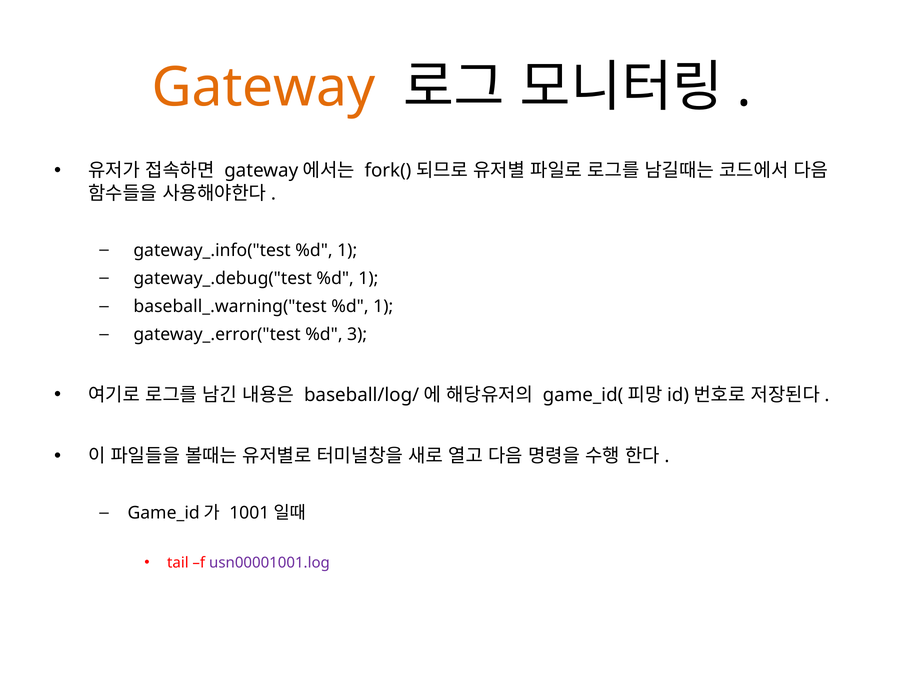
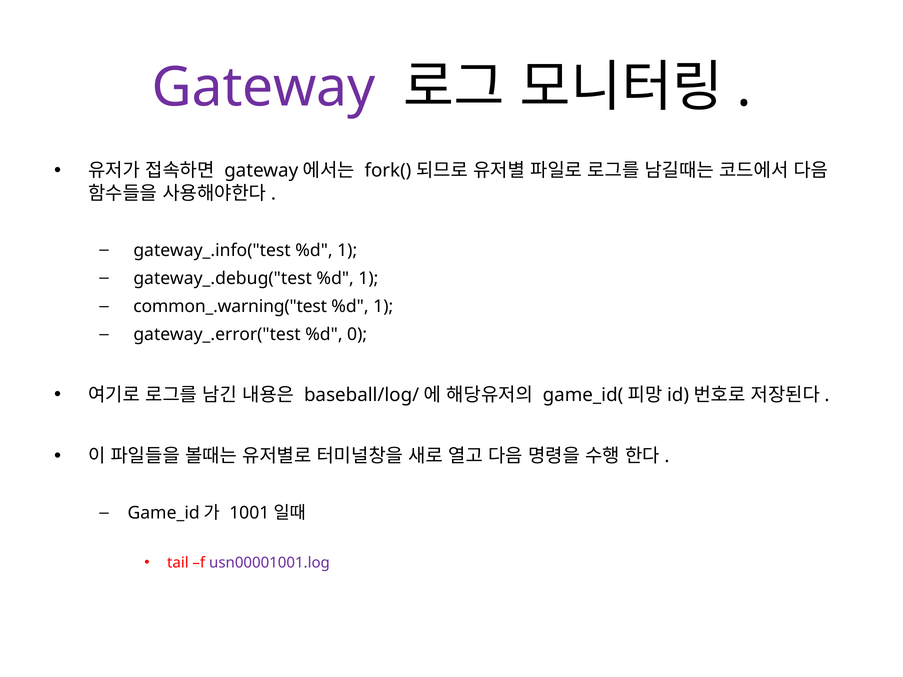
Gateway colour: orange -> purple (264, 87)
baseball_.warning("test: baseball_.warning("test -> common_.warning("test (230, 307)
3: 3 -> 0 (357, 335)
